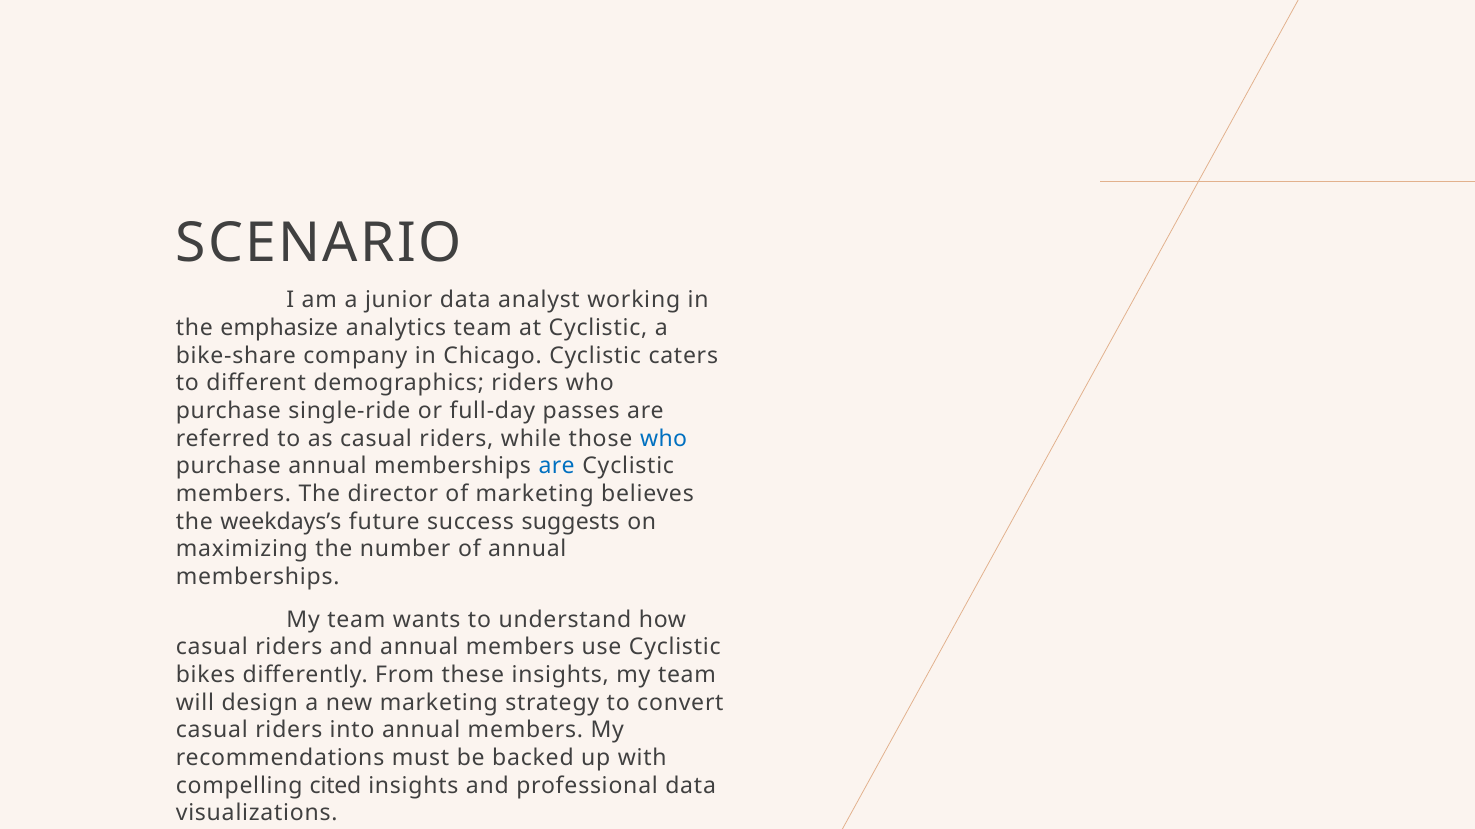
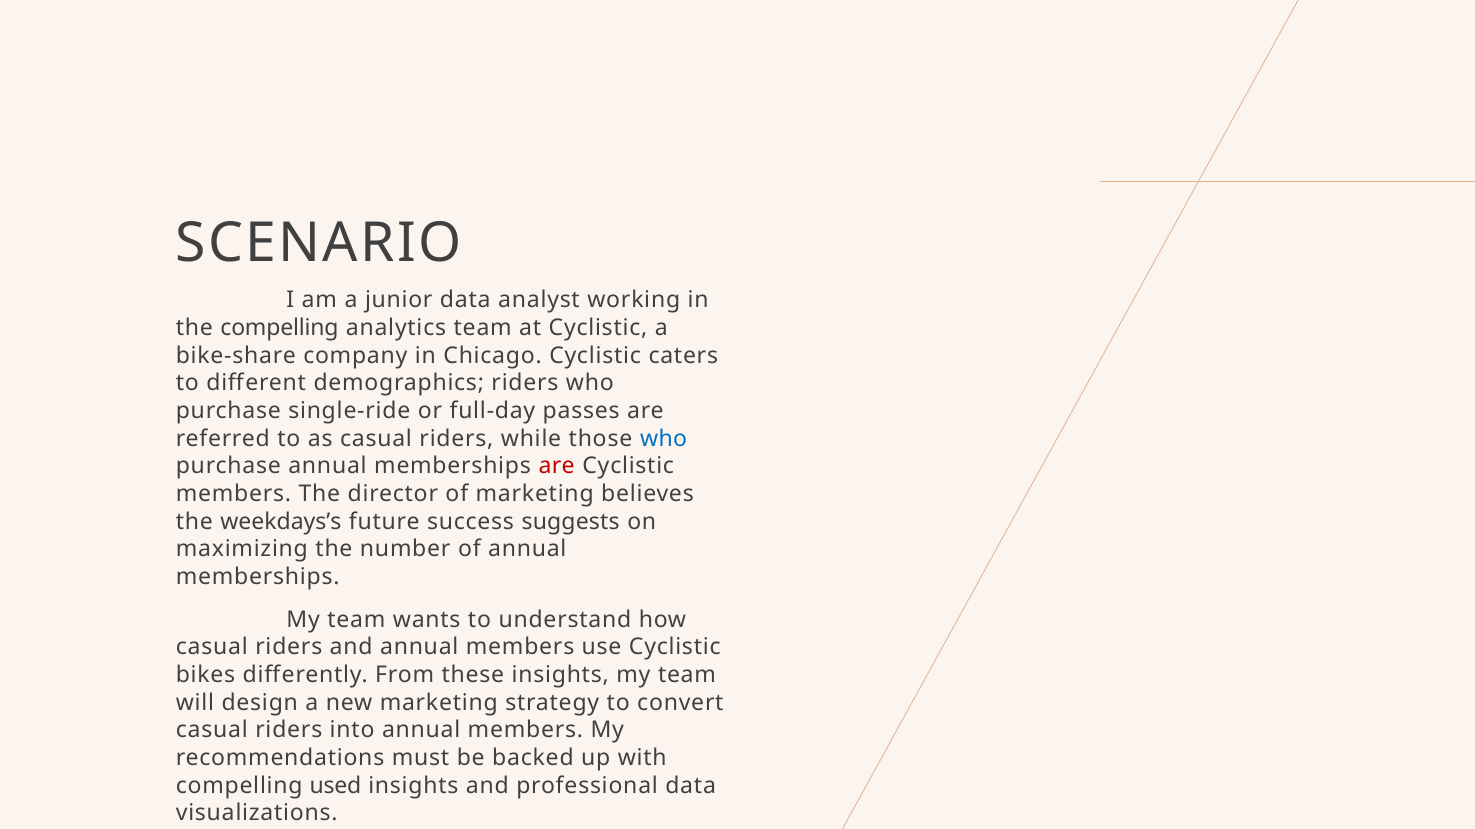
the emphasize: emphasize -> compelling (279, 328)
are colour: blue -> red (557, 467)
cited: cited -> used (336, 786)
